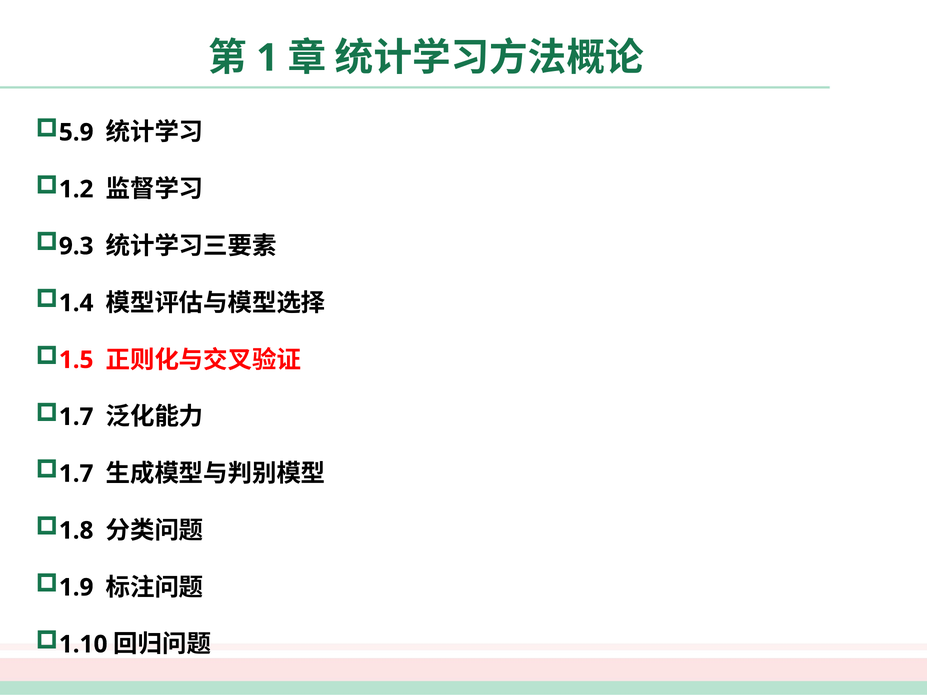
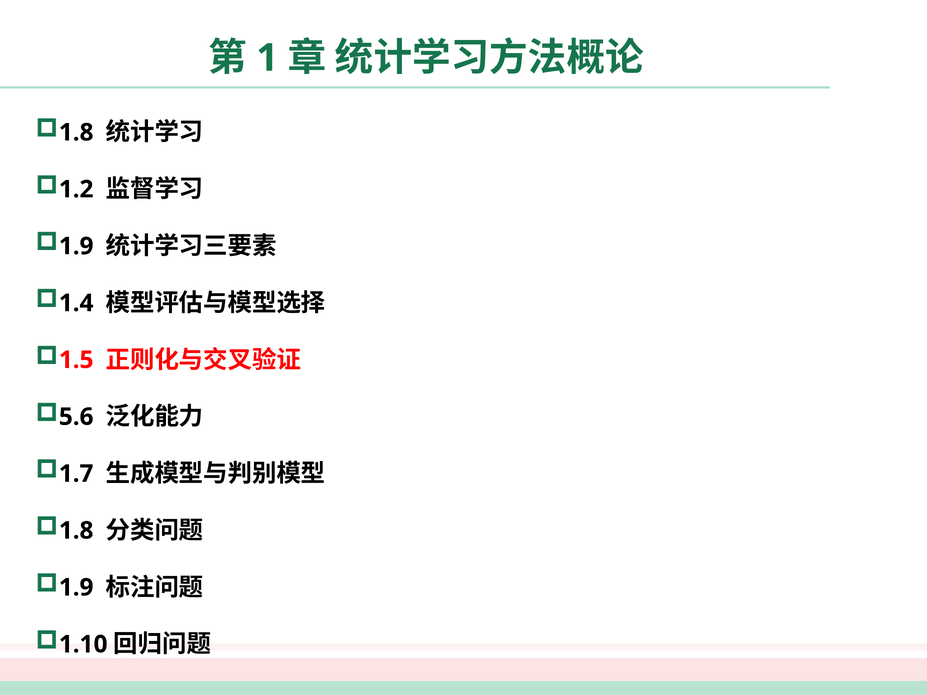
5.9: 5.9 -> 1.8 (76, 132)
9.3: 9.3 -> 1.9 (76, 246)
1.7: 1.7 -> 5.6 (76, 417)
